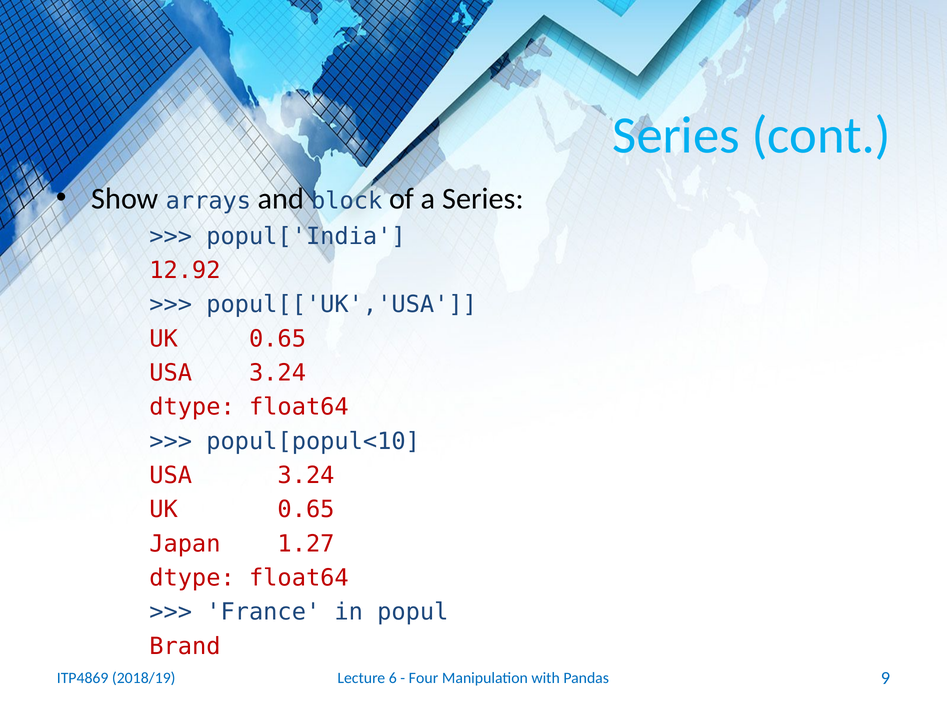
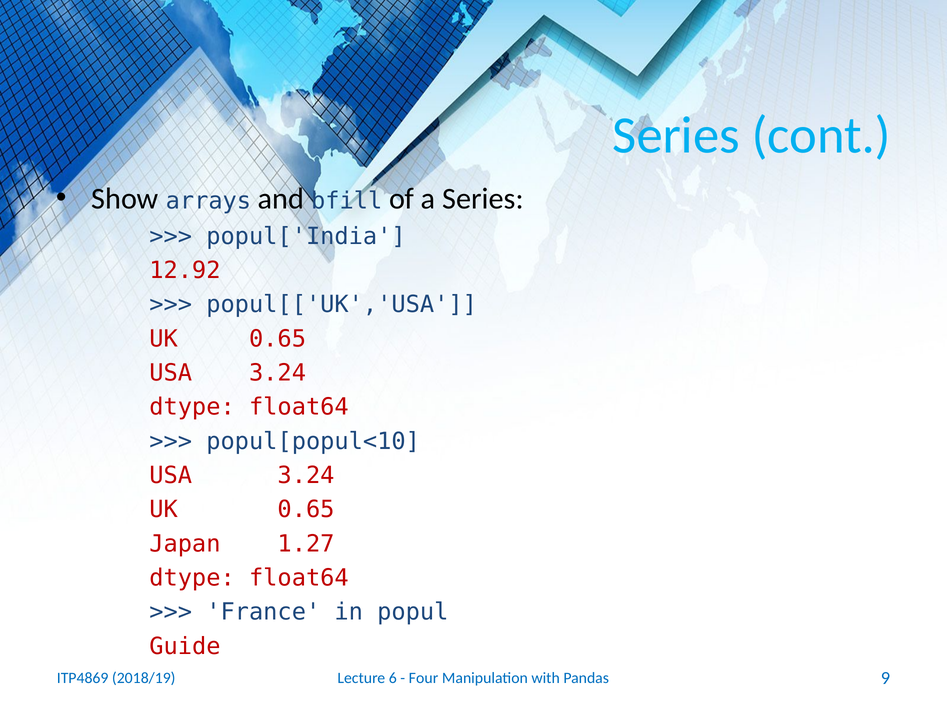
block: block -> bfill (347, 201)
Brand: Brand -> Guide (185, 647)
